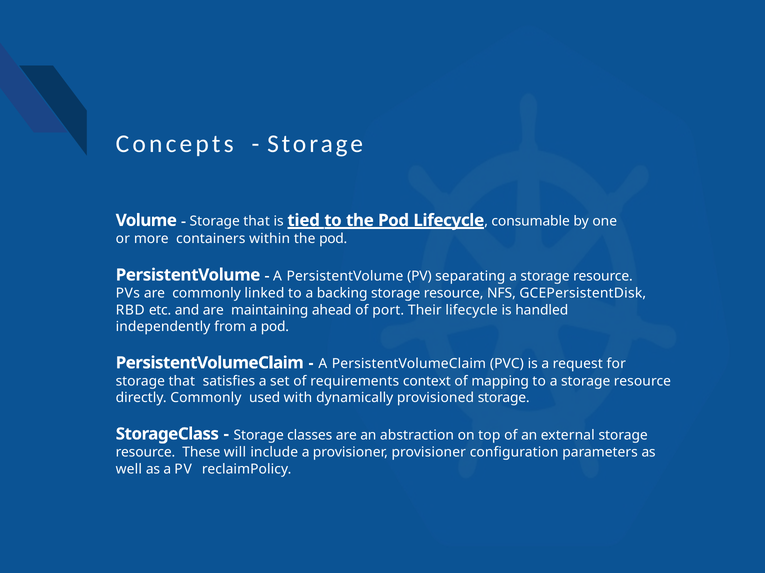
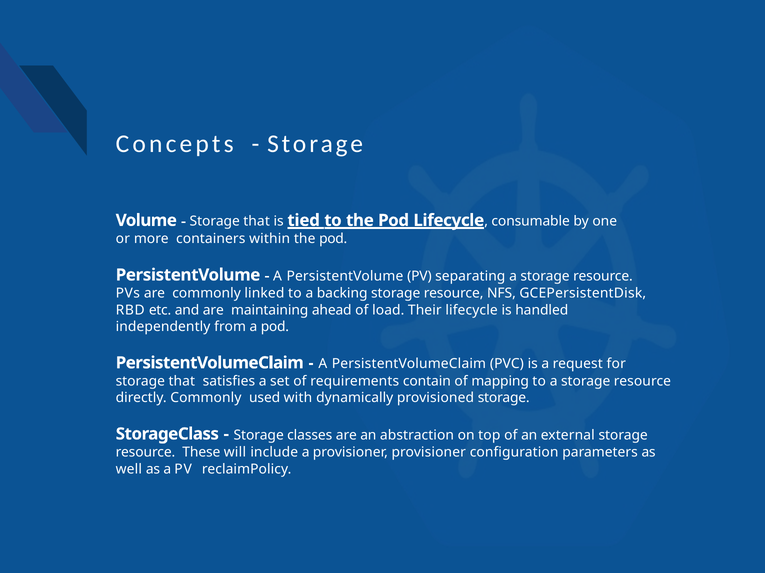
port: port -> load (388, 310)
context: context -> contain (427, 382)
